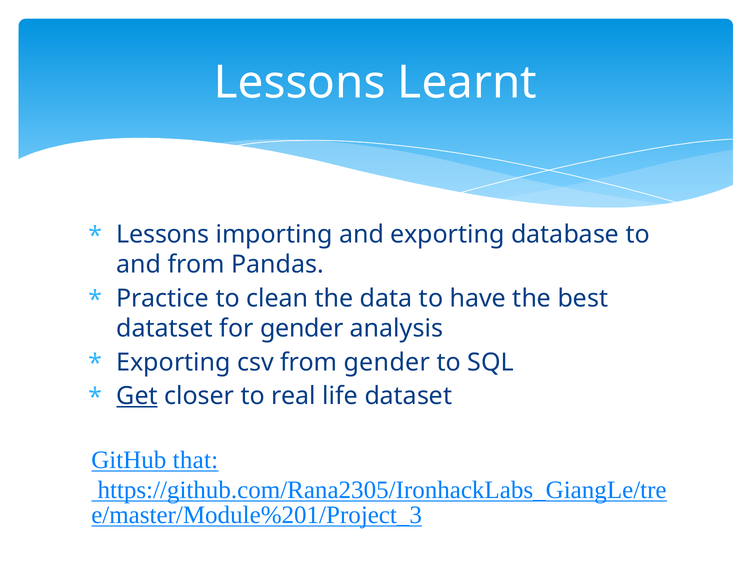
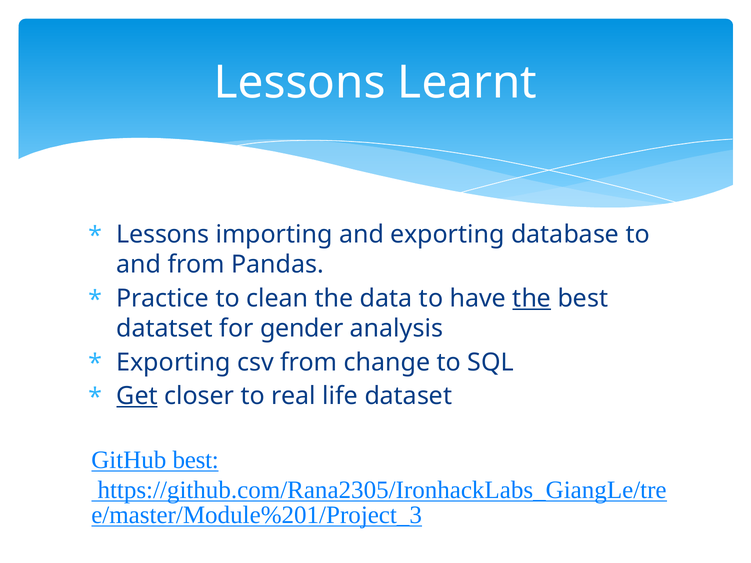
the underline: none -> present (532, 299)
from gender: gender -> change (387, 362)
GitHub that: that -> best (196, 460)
